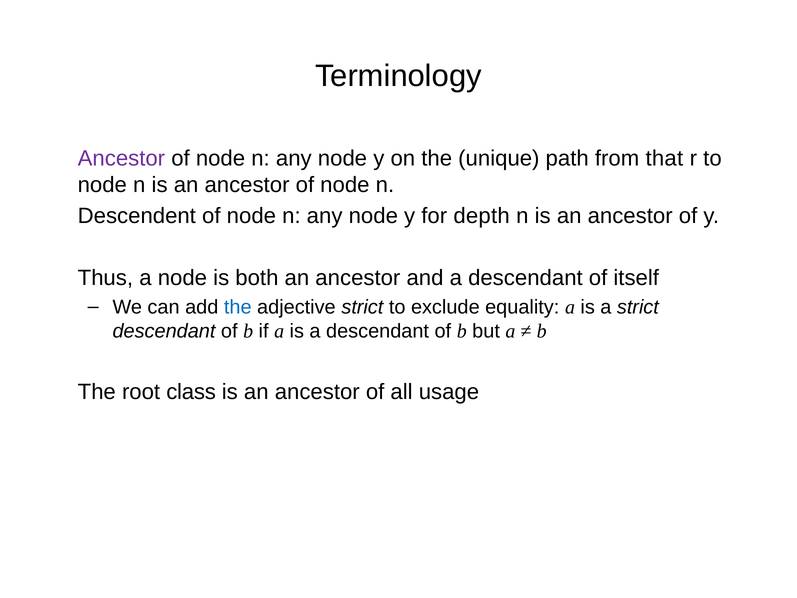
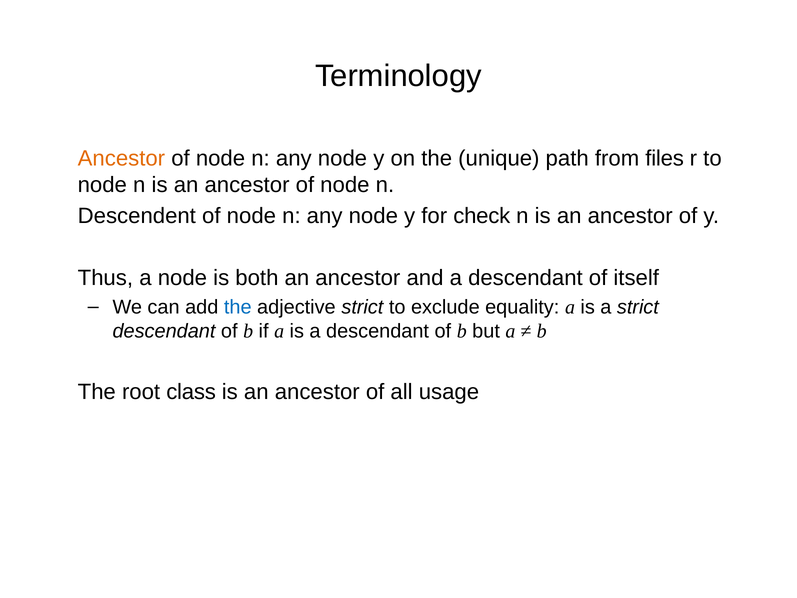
Ancestor colour: purple -> orange (121, 158)
that: that -> files (665, 158)
depth: depth -> check (482, 216)
